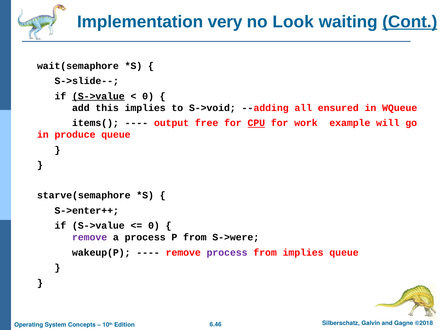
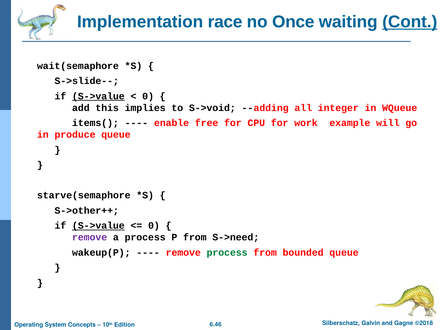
very: very -> race (225, 22)
Look: Look -> Once (293, 22)
ensured: ensured -> integer (338, 108)
output: output -> enable (172, 123)
CPU underline: present -> none (256, 123)
S->enter++: S->enter++ -> S->other++ (87, 211)
S->value underline: none -> present (98, 226)
S->were: S->were -> S->need (236, 237)
process colour: purple -> green (227, 253)
from implies: implies -> bounded (303, 253)
